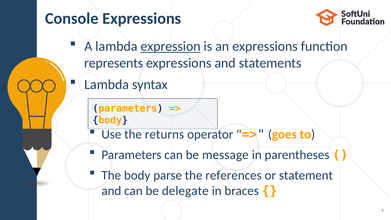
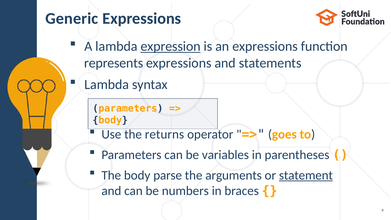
Console: Console -> Generic (72, 19)
message: message -> variables (225, 155)
references: references -> arguments (234, 175)
statement underline: none -> present (306, 175)
delegate: delegate -> numbers (185, 191)
